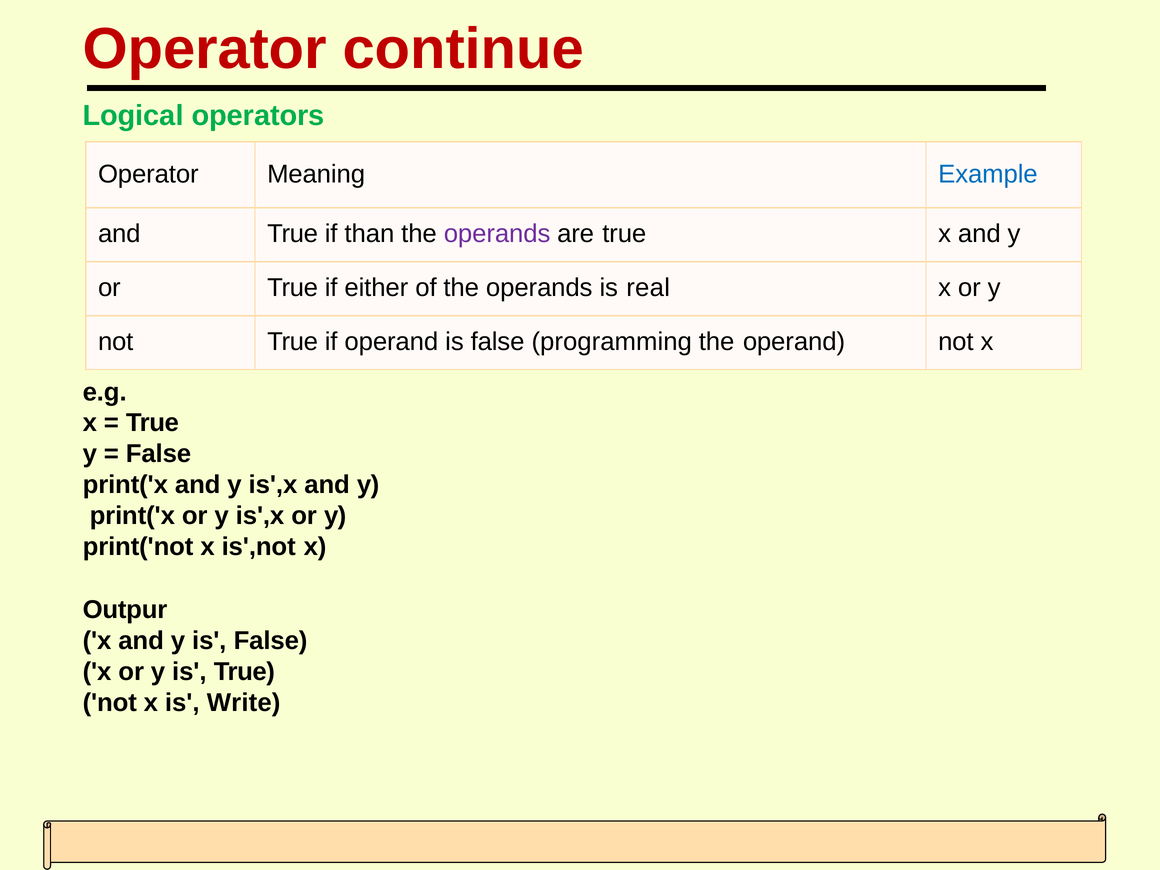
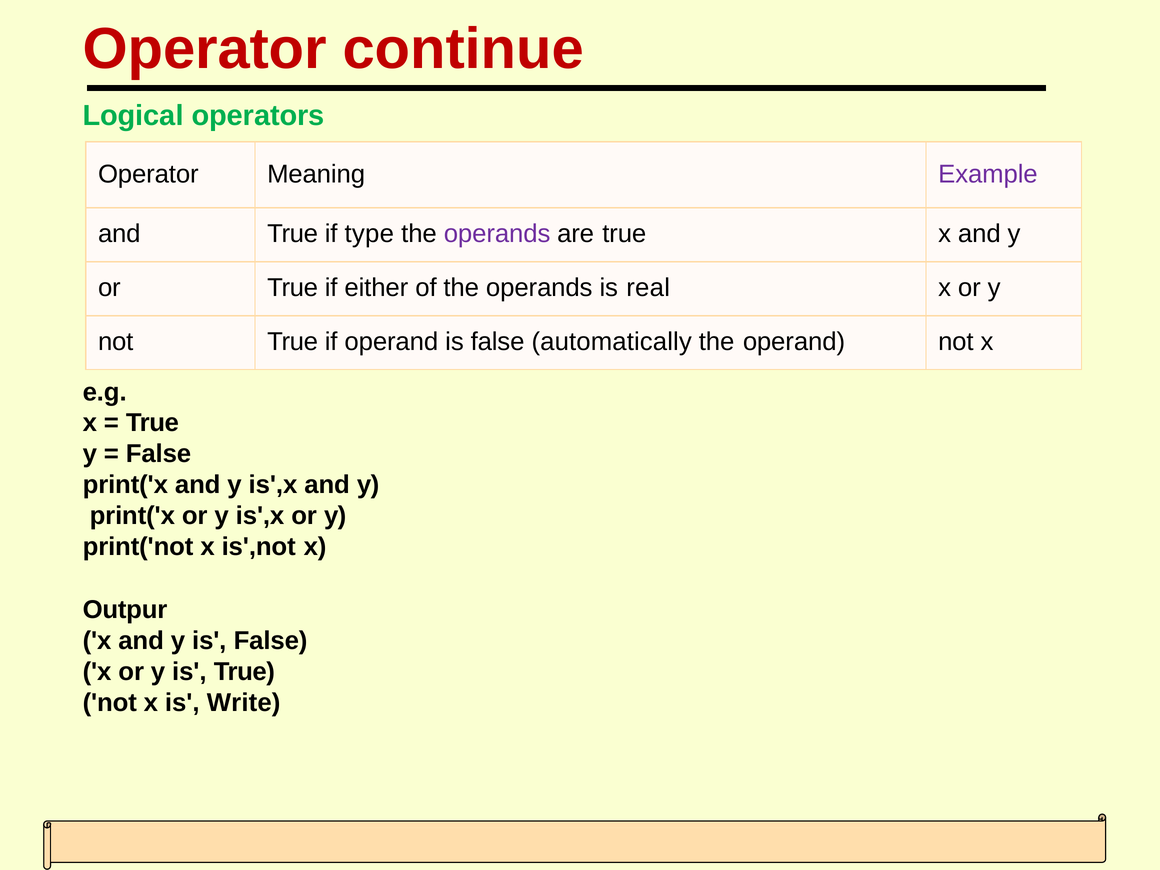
Example colour: blue -> purple (988, 174)
than: than -> type (369, 234)
programming: programming -> automatically (612, 342)
